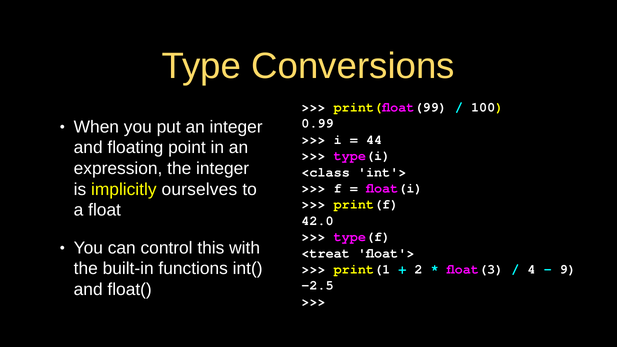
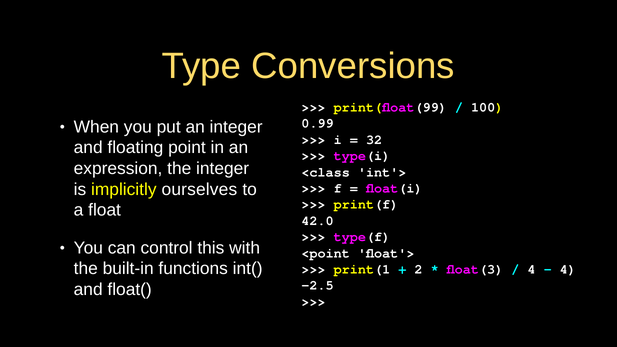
44: 44 -> 32 (374, 140)
<treat: <treat -> <point (326, 253)
9: 9 -> 4 (568, 269)
